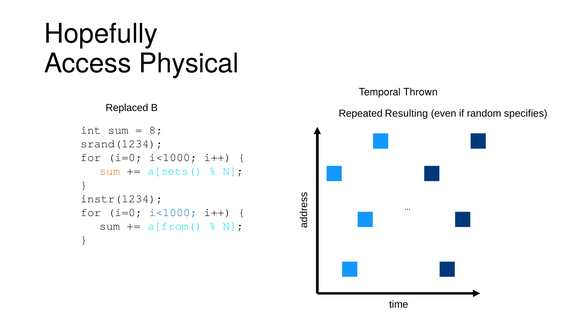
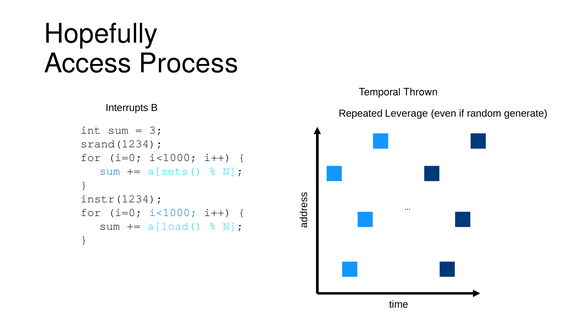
Physical: Physical -> Process (189, 63)
Replaced: Replaced -> Interrupts (127, 108)
Resulting: Resulting -> Leverage (406, 113)
specifies: specifies -> generate (526, 113)
8: 8 -> 3 (156, 130)
sum colour: orange -> blue (110, 171)
a[from(: a[from( -> a[load( (175, 226)
